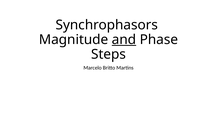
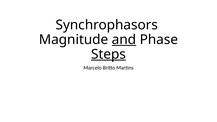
Steps underline: none -> present (108, 54)
